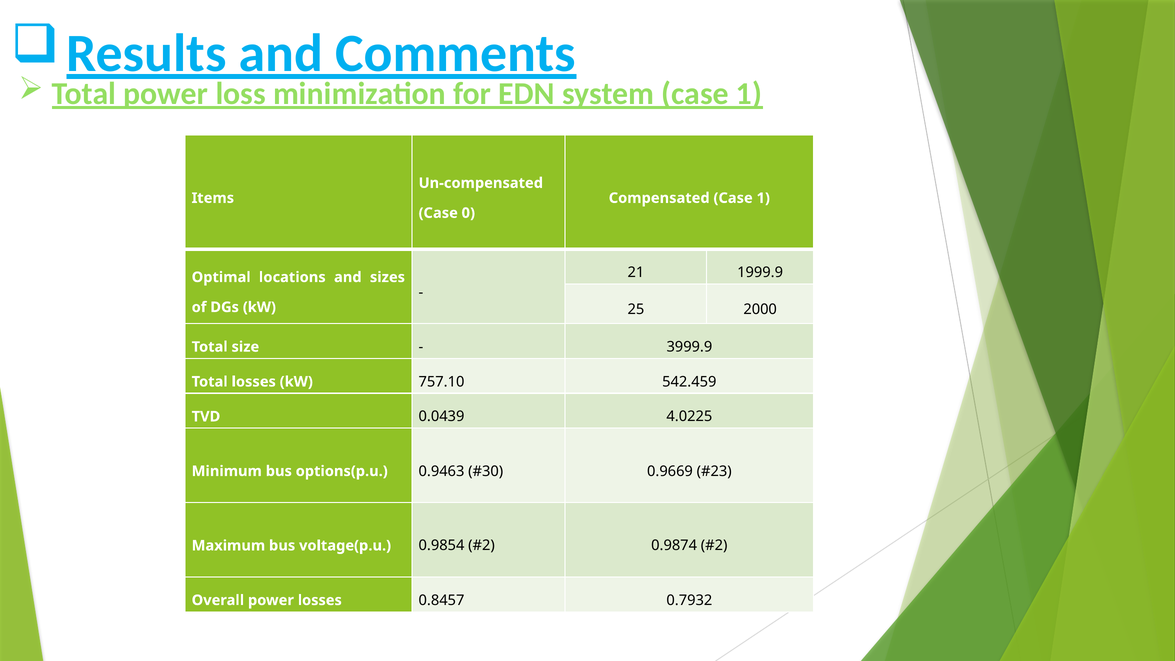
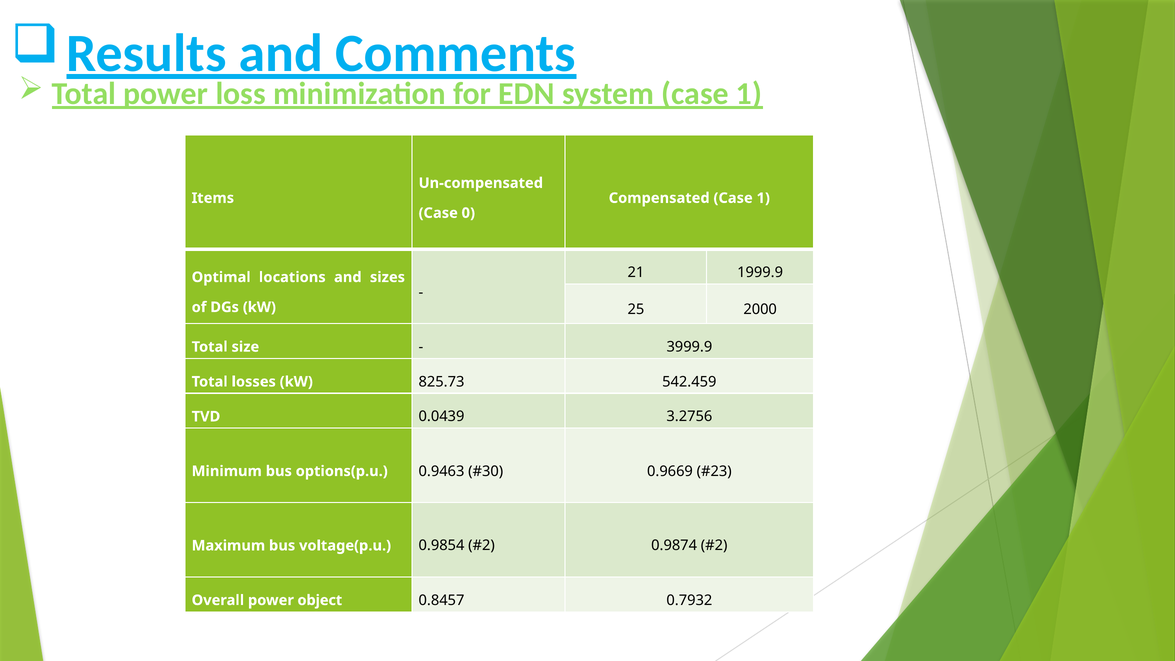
757.10: 757.10 -> 825.73 (442, 382)
4.0225: 4.0225 -> 3.2756 (689, 417)
power losses: losses -> object (320, 600)
